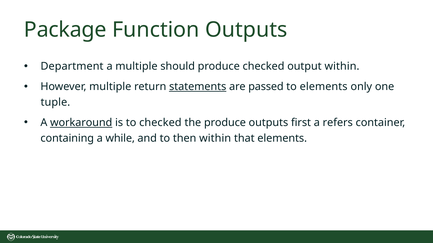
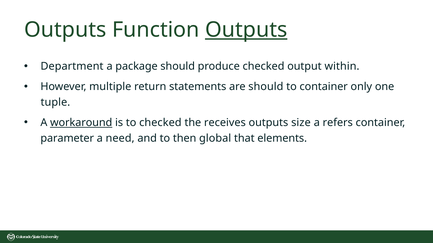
Package: Package -> Outputs (65, 30)
Outputs underline: none -> present (246, 30)
a multiple: multiple -> package (137, 67)
statements underline: present -> none (198, 87)
are passed: passed -> should (266, 87)
to elements: elements -> container (324, 87)
the produce: produce -> receives (225, 123)
first: first -> size (301, 123)
containing: containing -> parameter (67, 138)
while: while -> need (120, 138)
then within: within -> global (215, 138)
